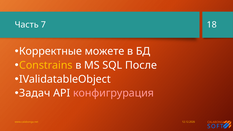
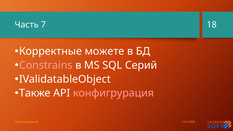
Constrains colour: yellow -> pink (46, 65)
После: После -> Серий (141, 65)
Задач: Задач -> Также (35, 93)
